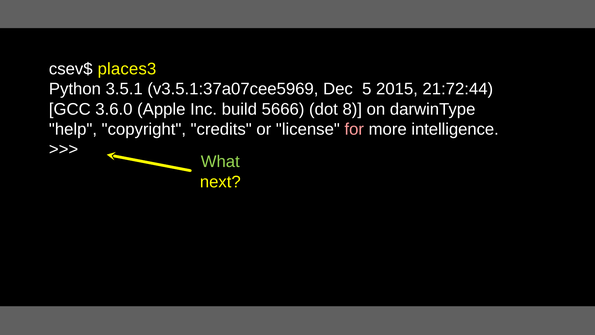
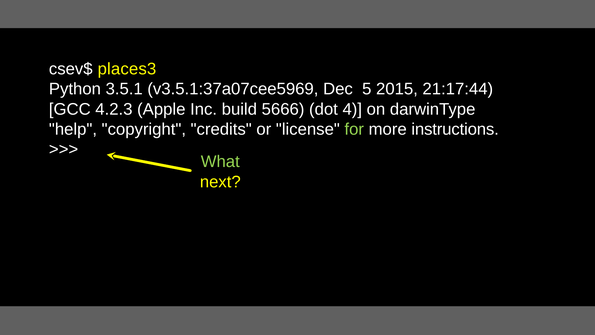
21:72:44: 21:72:44 -> 21:17:44 (458, 89)
3.6.0: 3.6.0 -> 4.2.3 (114, 109)
8: 8 -> 4 (352, 109)
for colour: pink -> light green (354, 129)
intelligence: intelligence -> instructions (455, 129)
